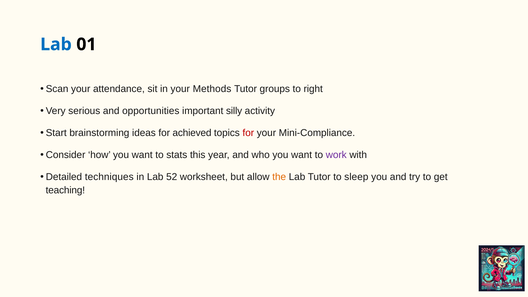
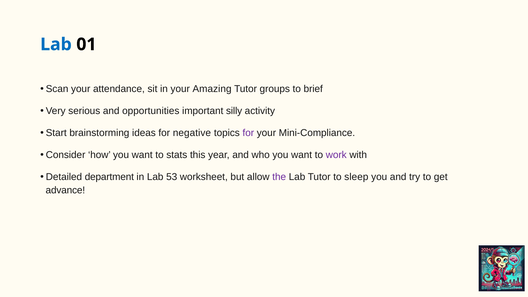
Methods: Methods -> Amazing (212, 89)
right: right -> brief (313, 89)
achieved: achieved -> negative (192, 133)
for colour: red -> purple (248, 133)
techniques: techniques -> department (109, 177)
52: 52 -> 53 (172, 177)
the colour: orange -> purple (279, 177)
teaching: teaching -> advance (65, 190)
